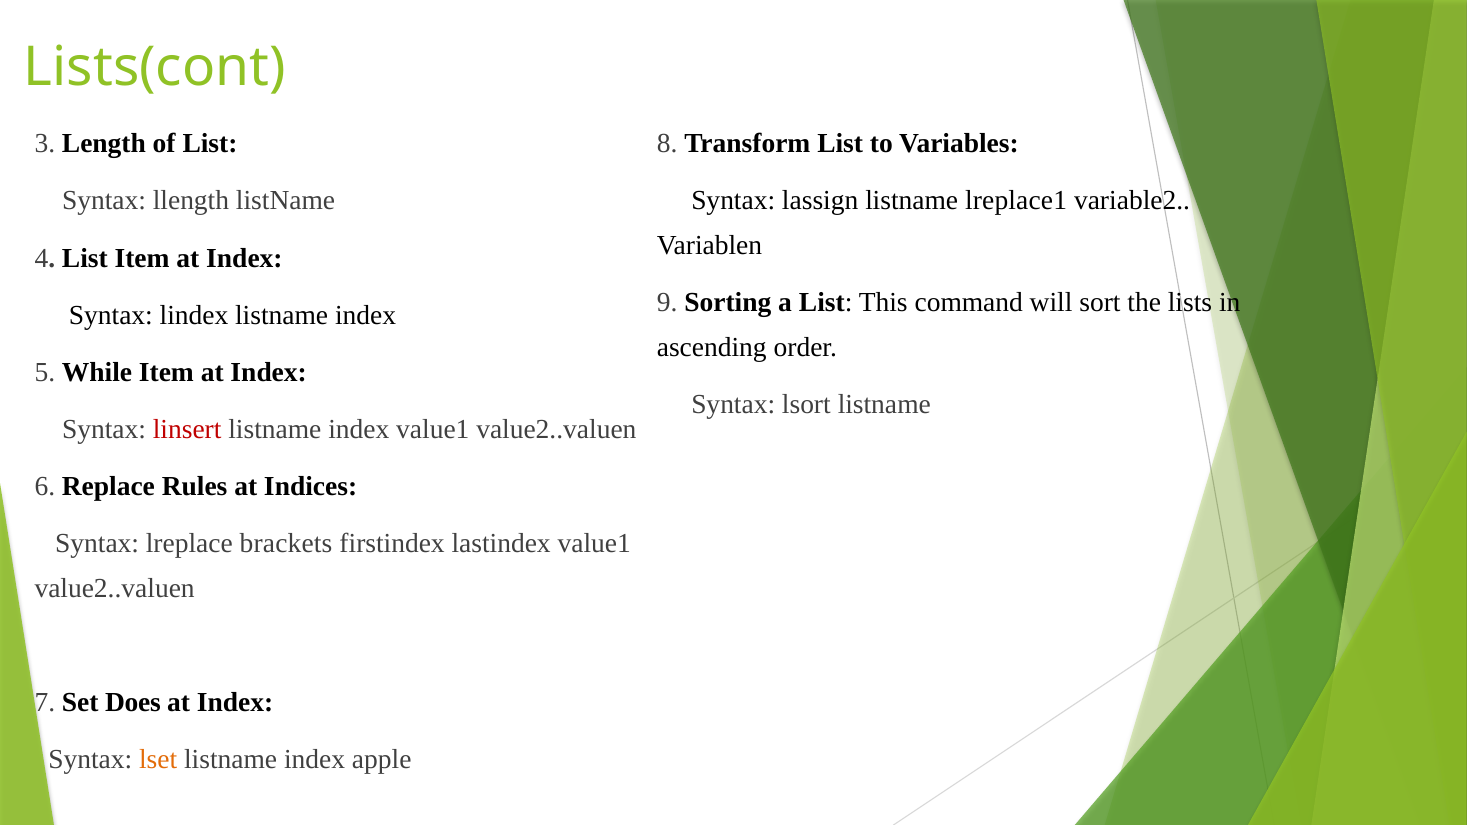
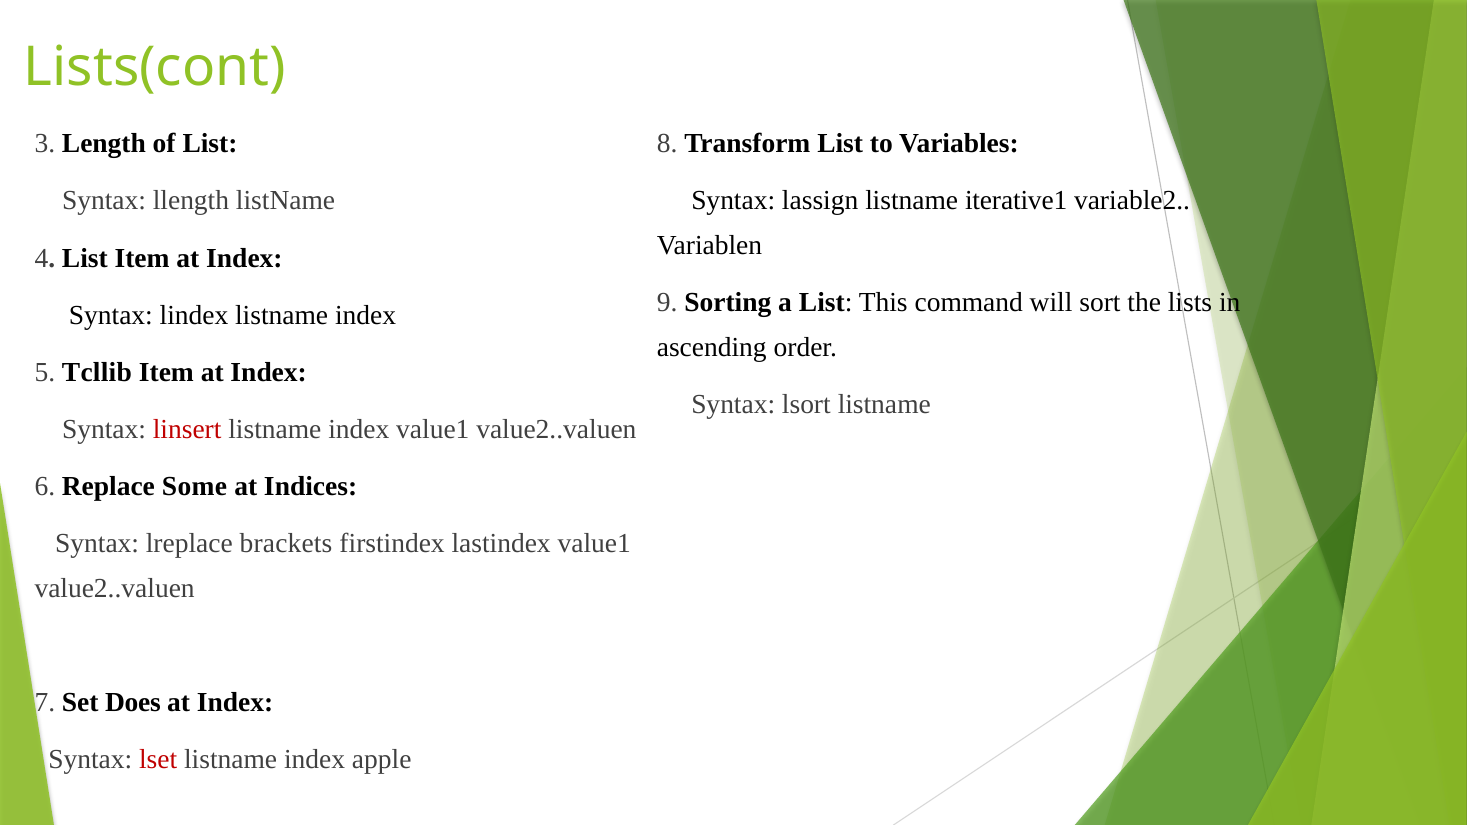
lreplace1: lreplace1 -> iterative1 (1016, 201)
While: While -> Tcllib (97, 372)
Rules: Rules -> Some (194, 486)
lset colour: orange -> red (158, 760)
